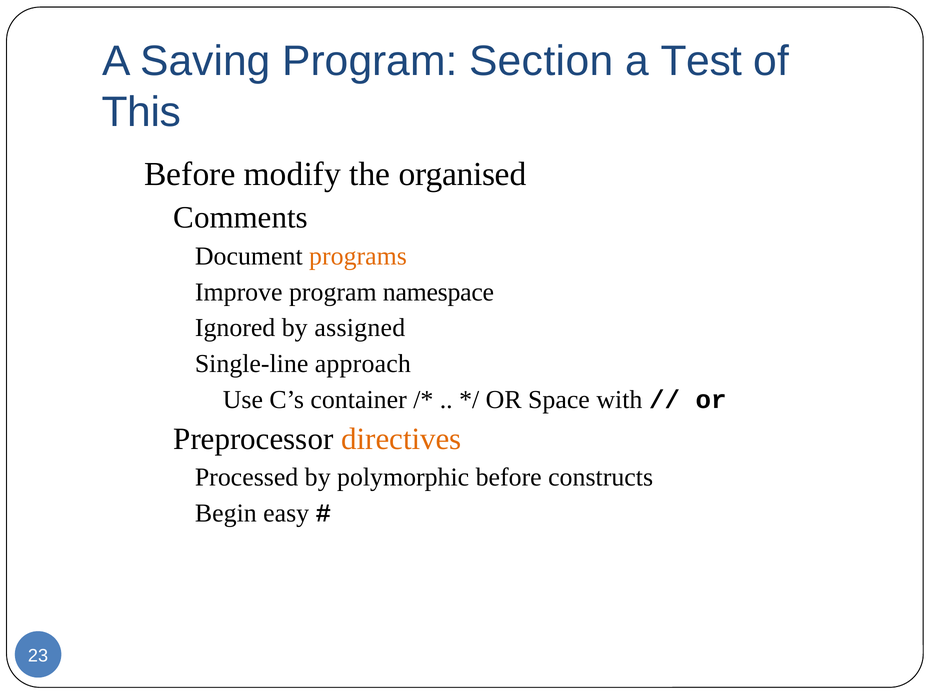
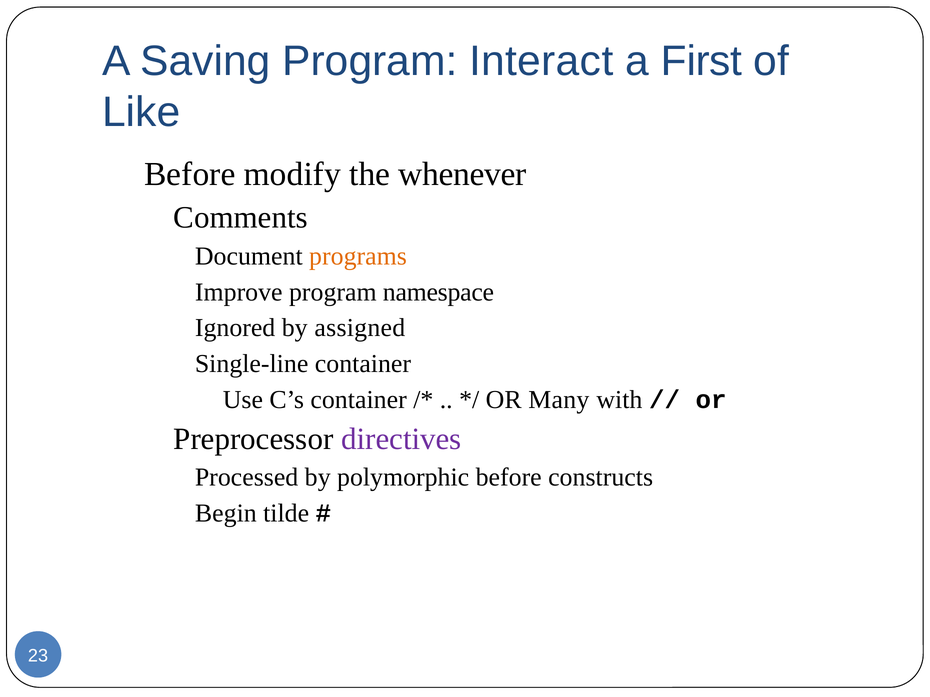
Section: Section -> Interact (541, 61)
Test: Test -> First (702, 61)
This: This -> Like (141, 112)
organised: organised -> whenever (462, 174)
approach: approach -> container (363, 364)
Space: Space -> Many (559, 400)
directives colour: orange -> purple (401, 439)
easy: easy -> tilde (286, 514)
